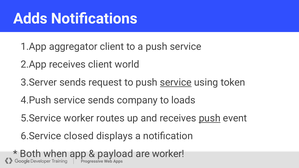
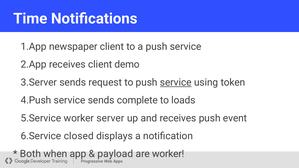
Adds: Adds -> Time (30, 19)
aggregator: aggregator -> newspaper (73, 47)
world: world -> demo (127, 65)
company: company -> complete (137, 100)
routes: routes -> server (110, 118)
push underline: present -> none (210, 118)
